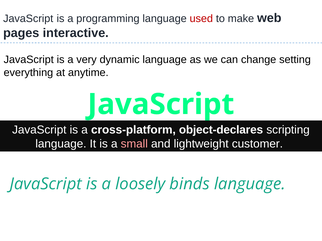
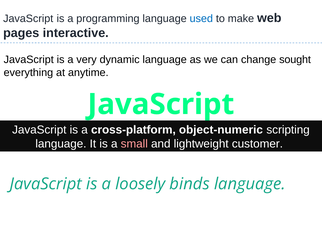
used colour: red -> blue (201, 19)
setting: setting -> sought (295, 60)
object-declares: object-declares -> object-numeric (221, 130)
